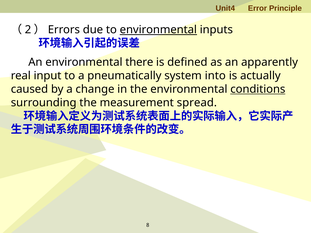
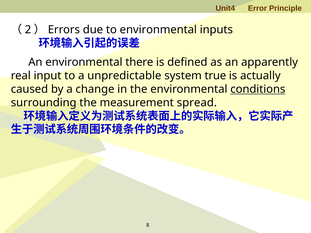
environmental underline: present -> none (158, 30)
pneumatically: pneumatically -> unpredictable (124, 76)
into: into -> true (215, 76)
